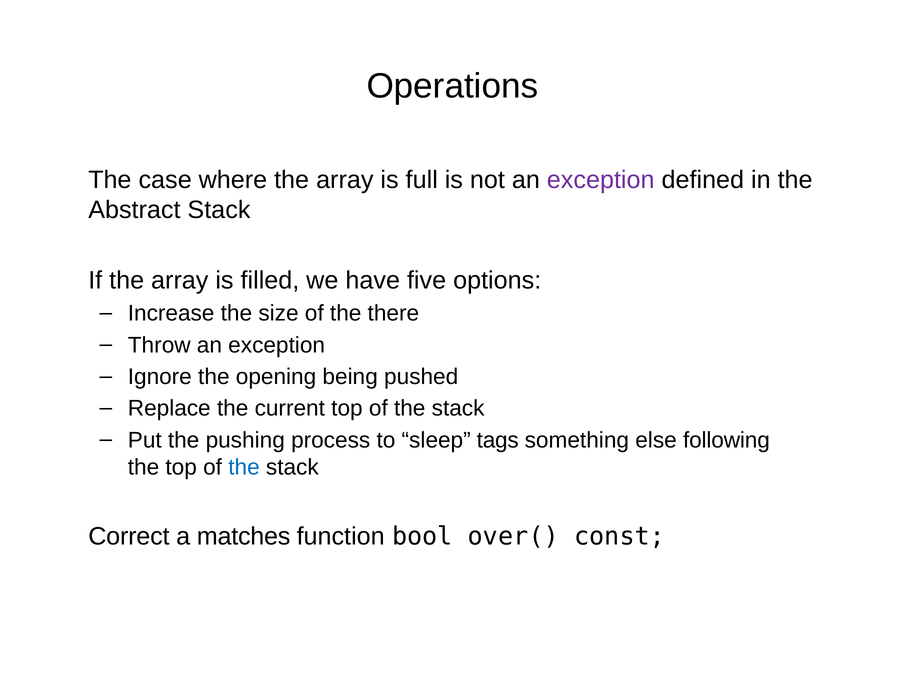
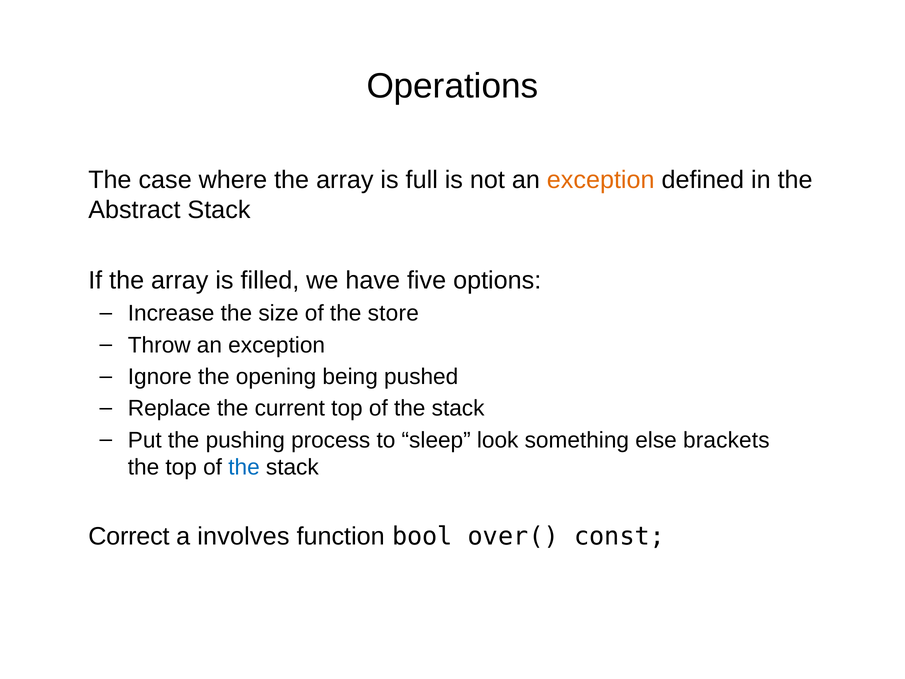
exception colour: purple -> orange (601, 180)
there: there -> store (393, 313)
tags: tags -> look (498, 440)
following: following -> brackets (726, 440)
matches: matches -> involves (243, 536)
